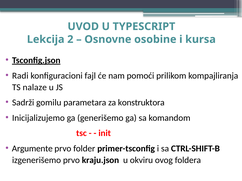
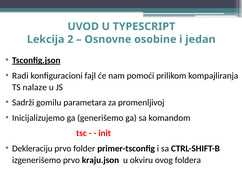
kursa: kursa -> jedan (200, 39)
konstruktora: konstruktora -> promenljivoj (141, 103)
Argumente: Argumente -> Dekleraciju (32, 149)
